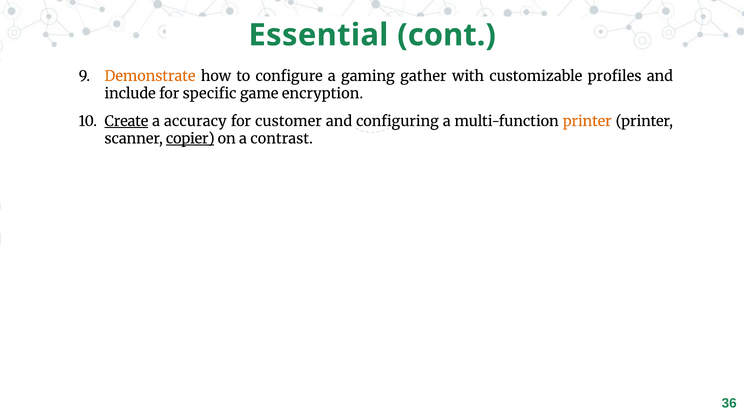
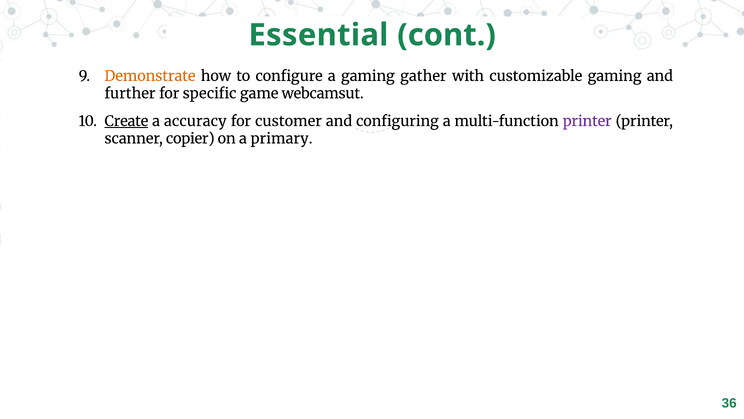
customizable profiles: profiles -> gaming (615, 76)
include: include -> further (130, 93)
encryption: encryption -> webcamsut (323, 93)
printer colour: orange -> purple (587, 121)
copier underline: present -> none (190, 138)
contrast: contrast -> primary (282, 138)
